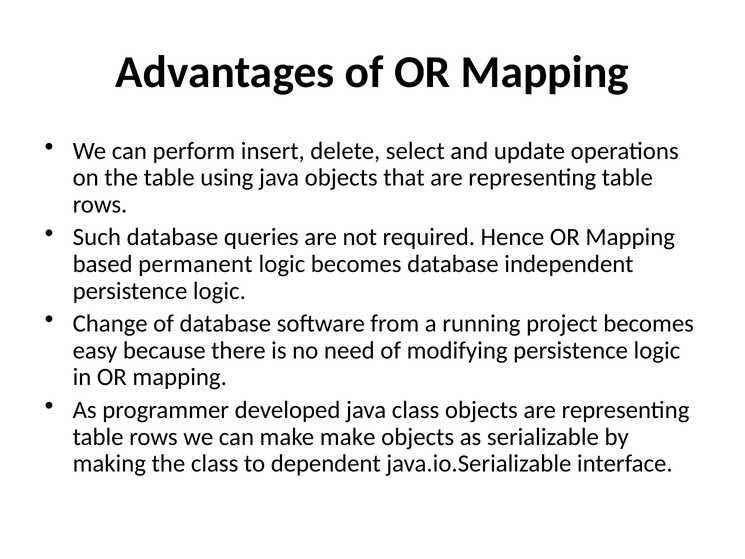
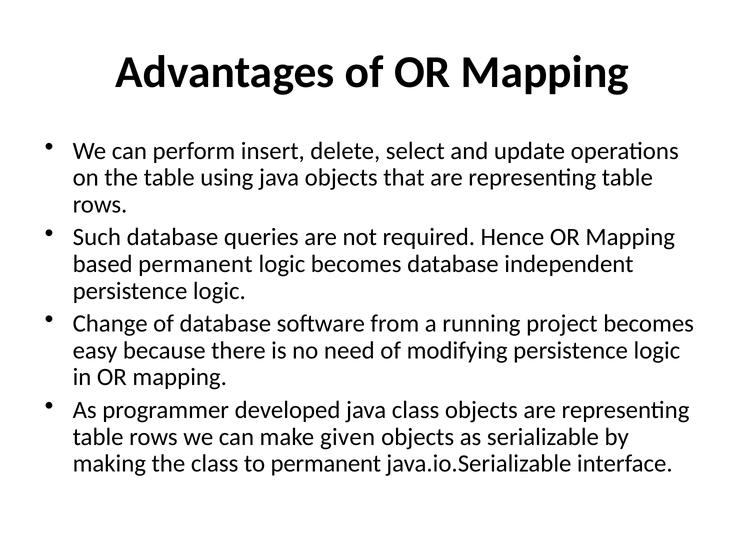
make make: make -> given (348, 437)
to dependent: dependent -> permanent (326, 463)
